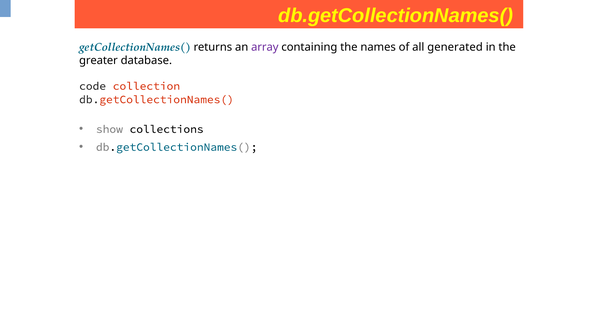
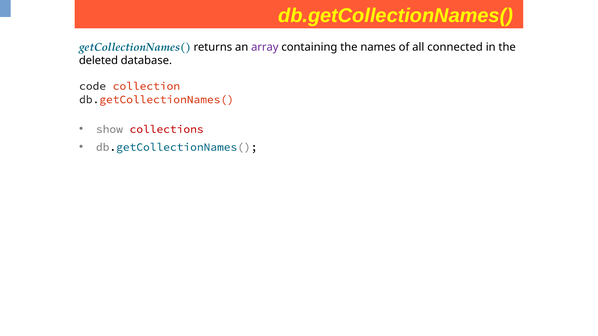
generated: generated -> connected (455, 47)
greater: greater -> deleted (98, 61)
collections colour: black -> red (167, 129)
